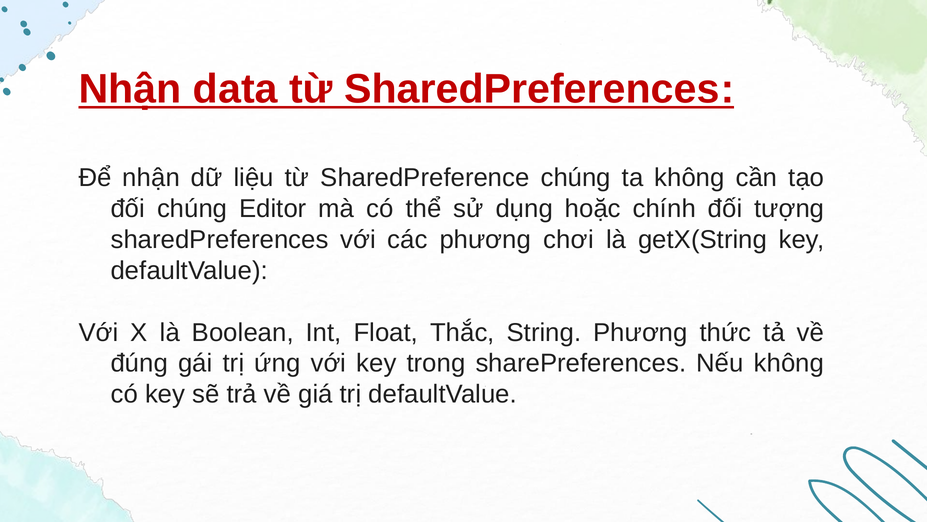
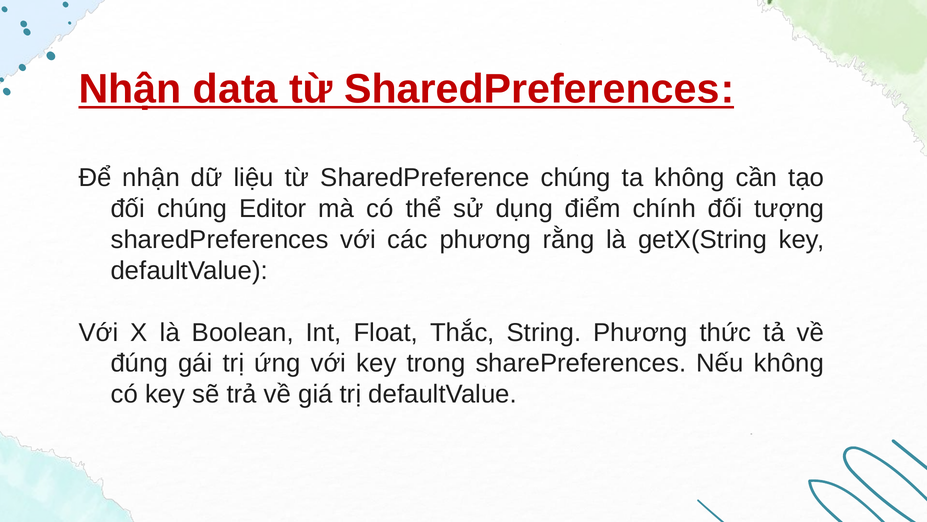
hoặc: hoặc -> điểm (593, 209)
chơi: chơi -> rằng (569, 239)
